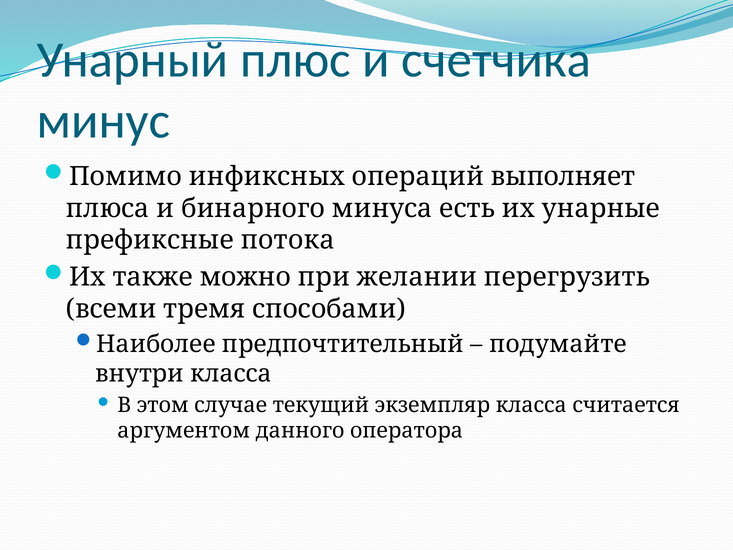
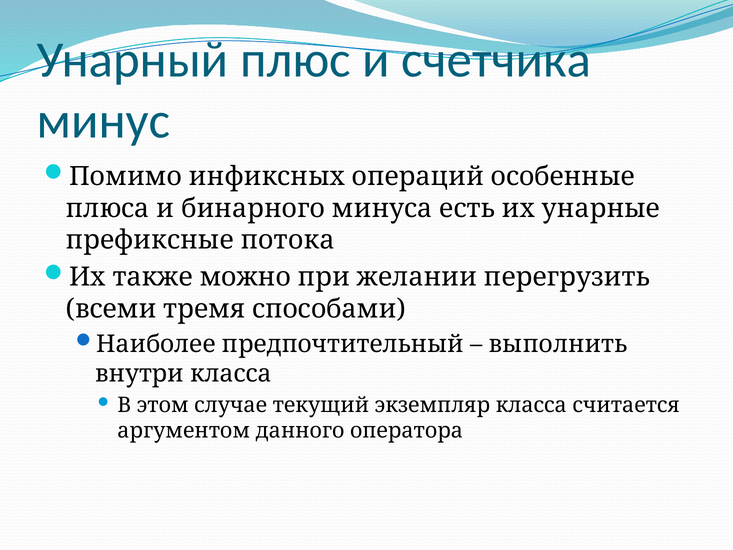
выполняет: выполняет -> особенные (563, 177)
подумайте: подумайте -> выполнить (558, 344)
